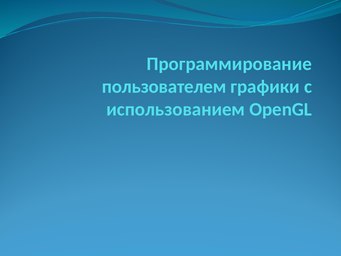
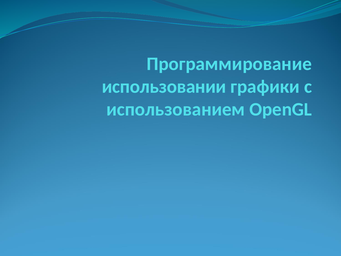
пользователем: пользователем -> использовании (164, 87)
